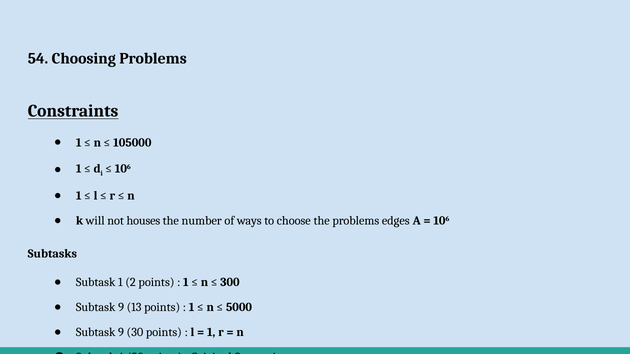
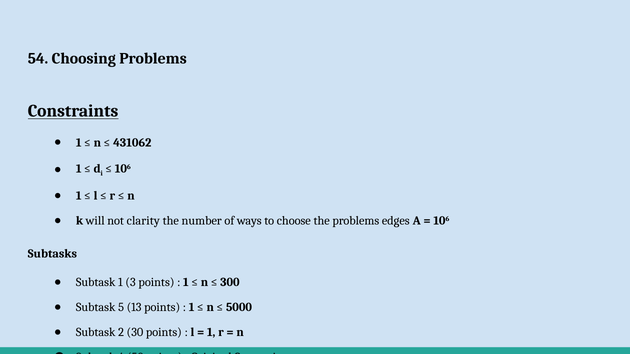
105000: 105000 -> 431062 (132, 143)
houses: houses -> clarity (143, 221)
2: 2 -> 3 (130, 283)
9: 9 -> 5 (121, 308)
9: 9 -> 2 (121, 333)
